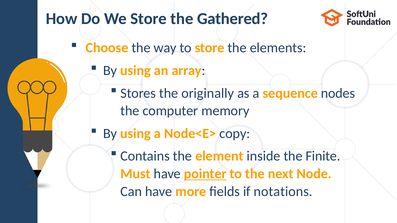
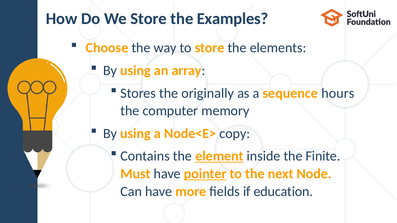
Gathered: Gathered -> Examples (233, 19)
nodes: nodes -> hours (338, 93)
element underline: none -> present (219, 156)
notations: notations -> education (283, 192)
